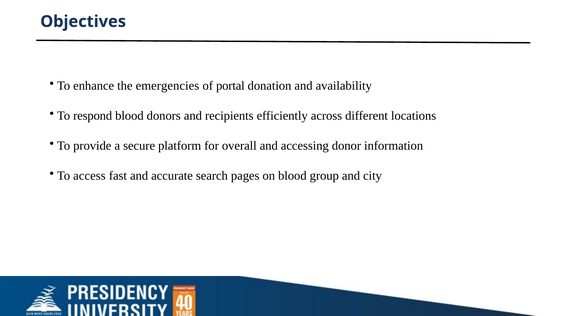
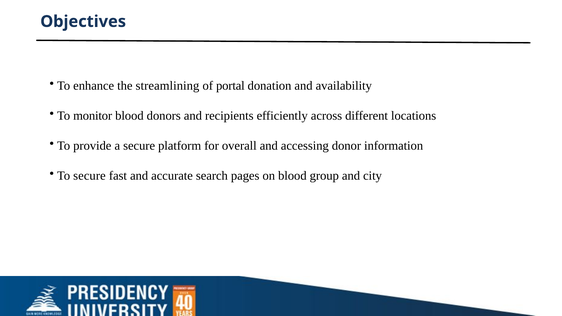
emergencies: emergencies -> streamlining (167, 86)
respond: respond -> monitor (93, 116)
To access: access -> secure (89, 176)
